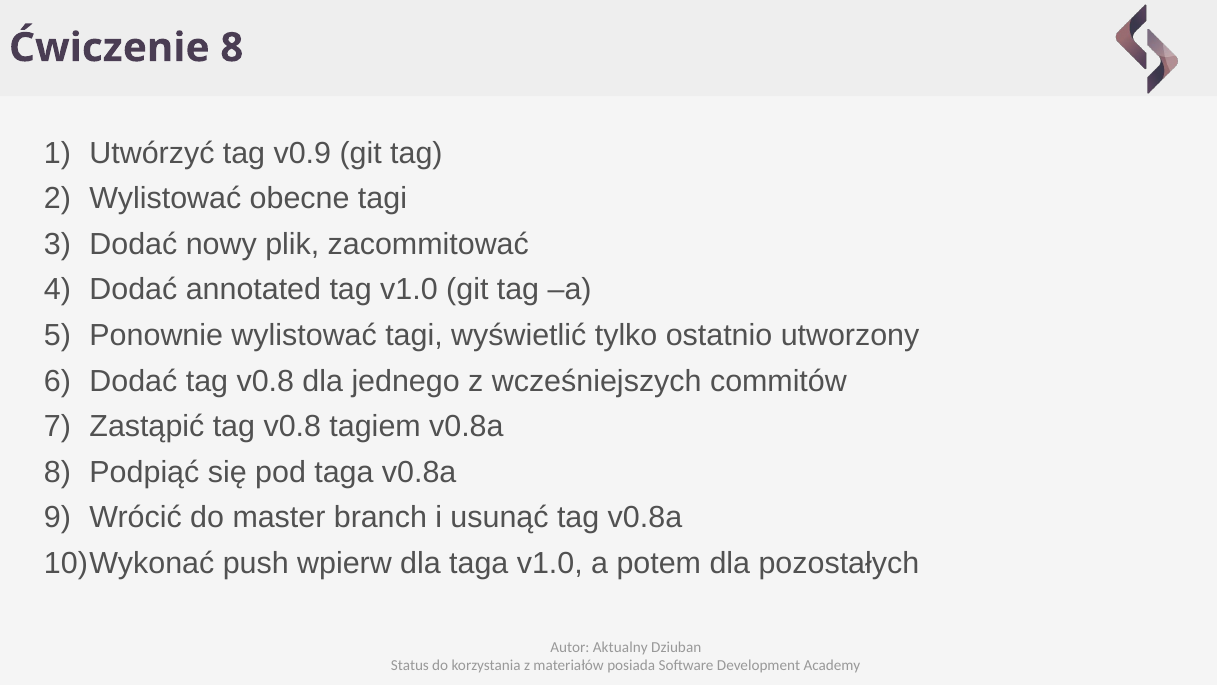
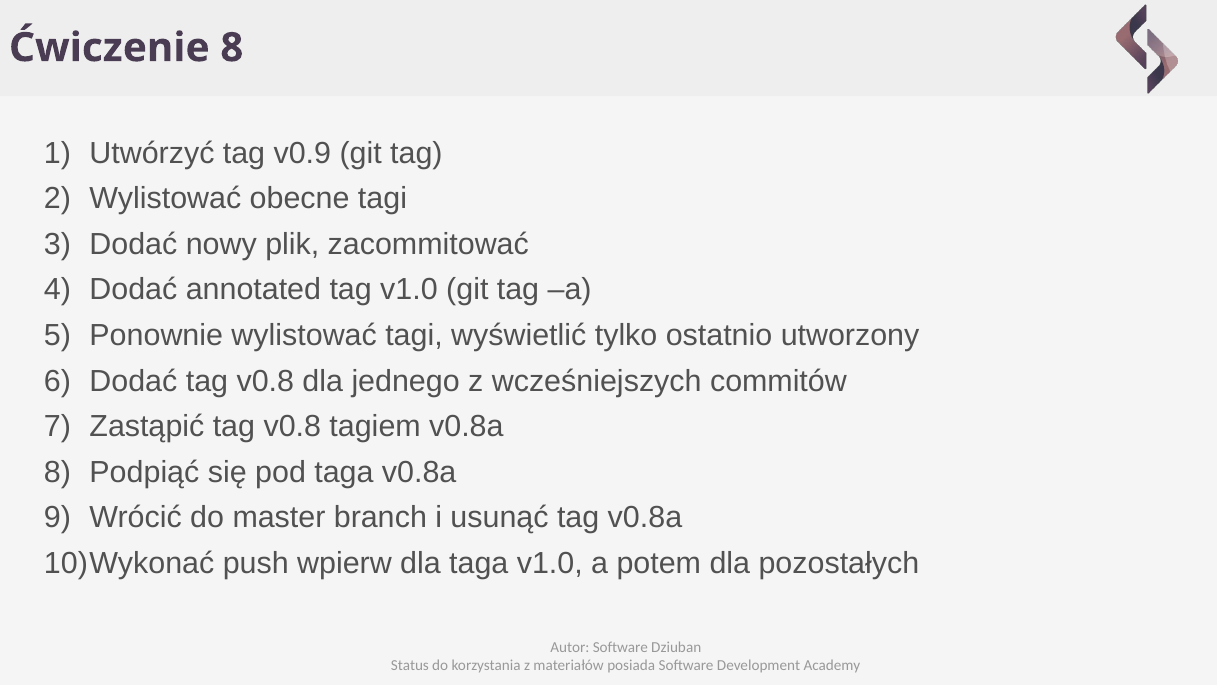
Autor Aktualny: Aktualny -> Software (620, 647)
